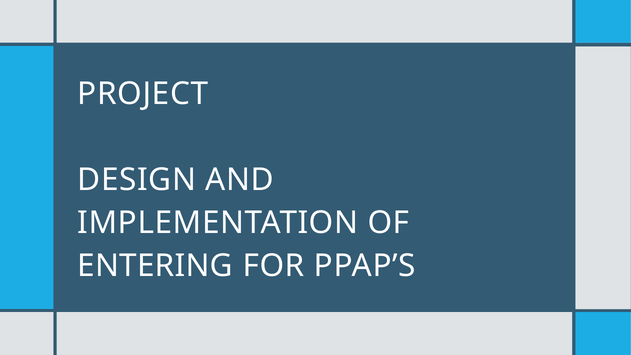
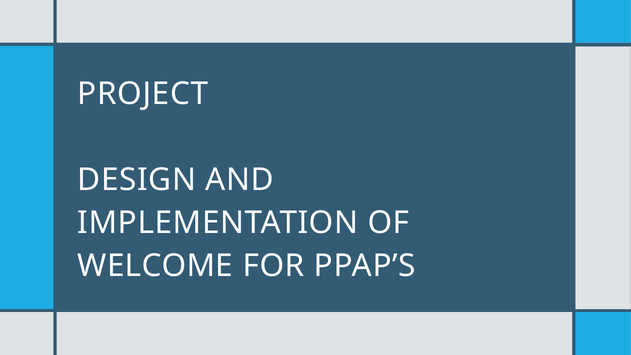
ENTERING: ENTERING -> WELCOME (155, 266)
